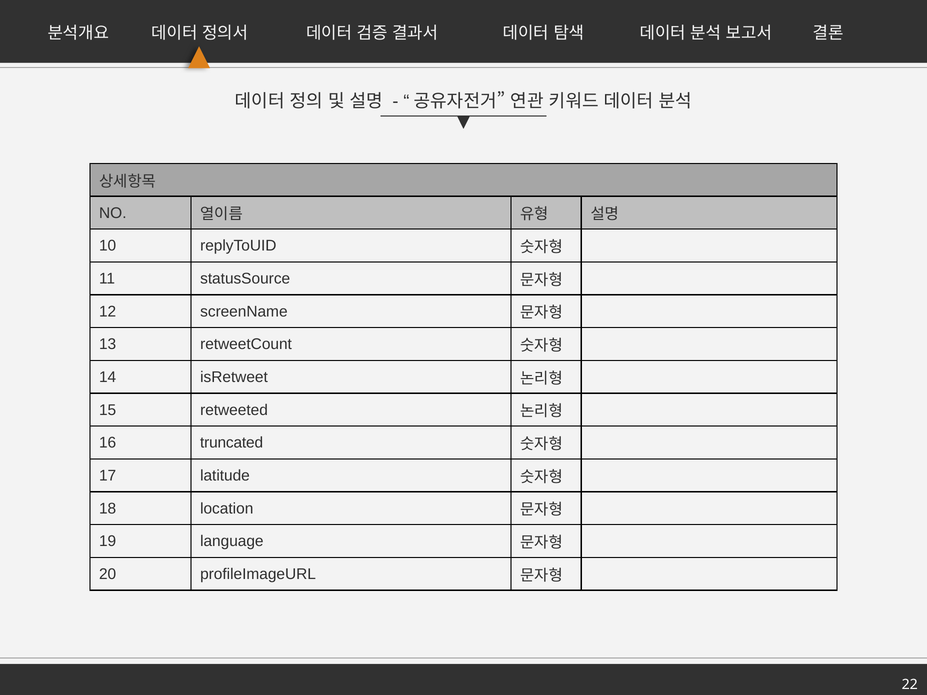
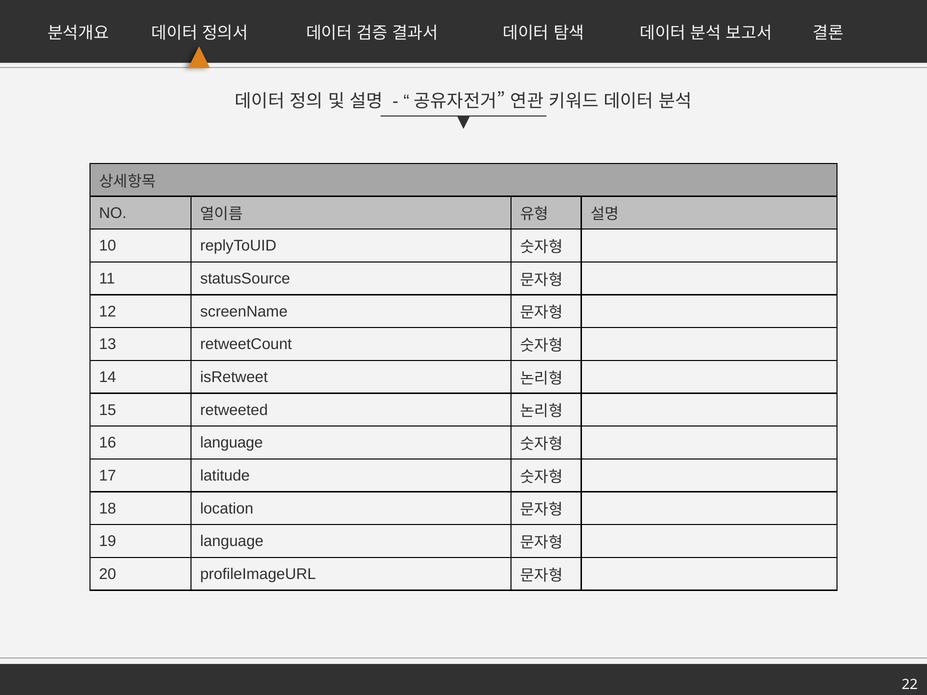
16 truncated: truncated -> language (232, 443)
